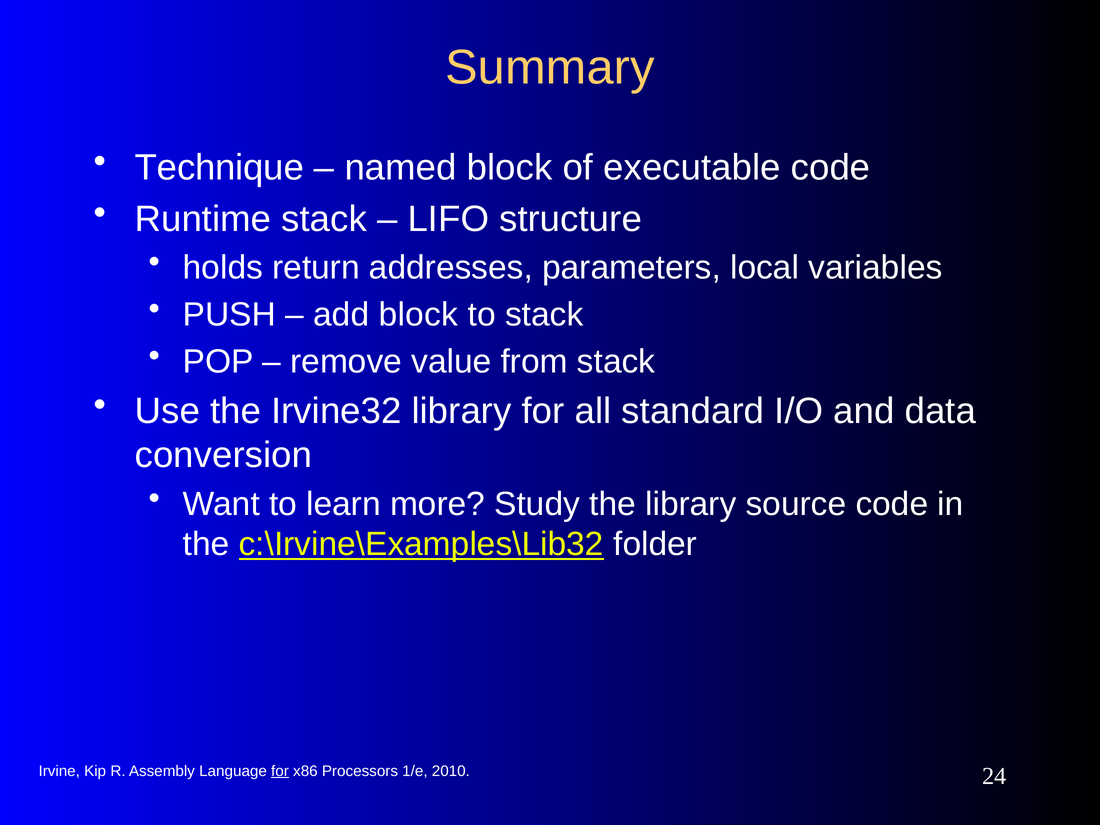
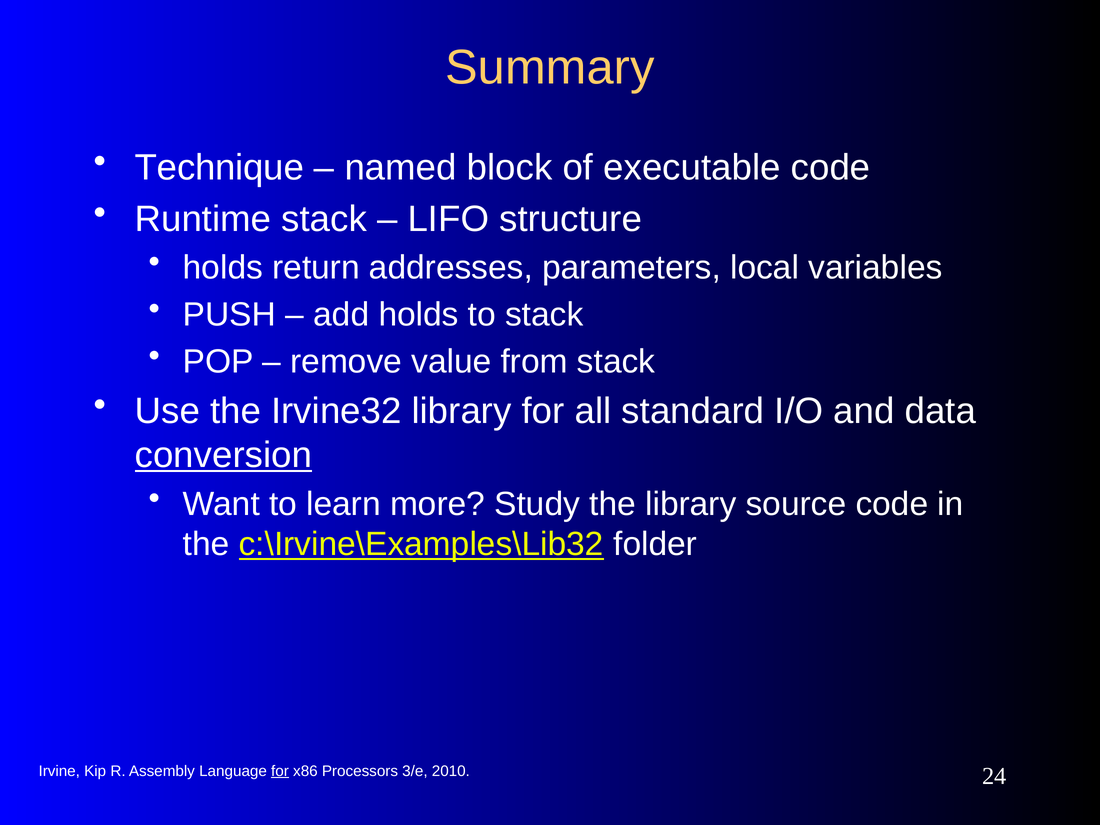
add block: block -> holds (419, 315)
conversion underline: none -> present (223, 455)
1/e: 1/e -> 3/e (415, 771)
